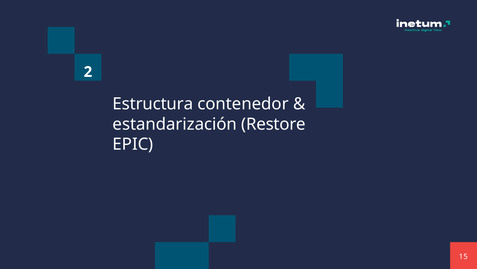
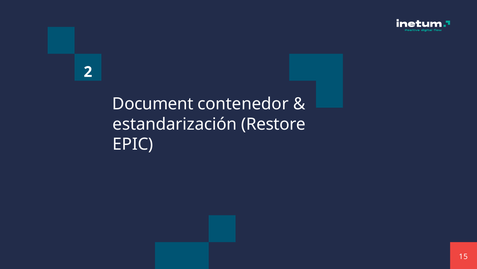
Estructura: Estructura -> Document (153, 104)
